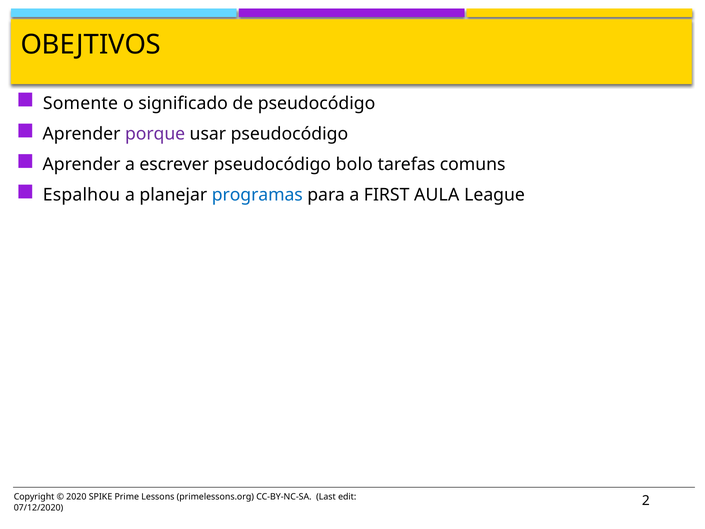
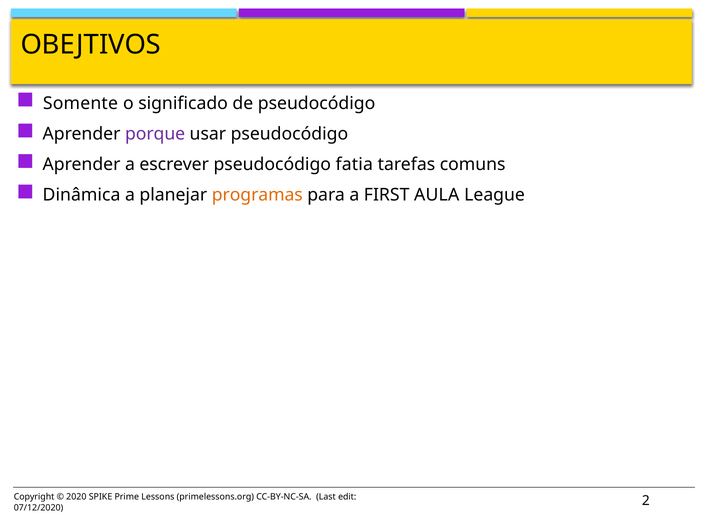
bolo: bolo -> fatia (354, 164)
Espalhou: Espalhou -> Dinâmica (82, 195)
programas colour: blue -> orange (257, 195)
